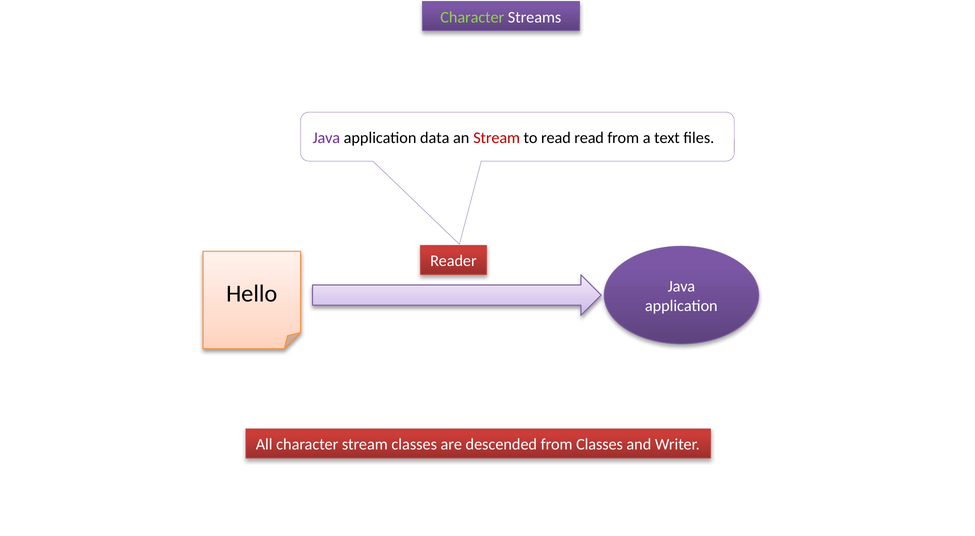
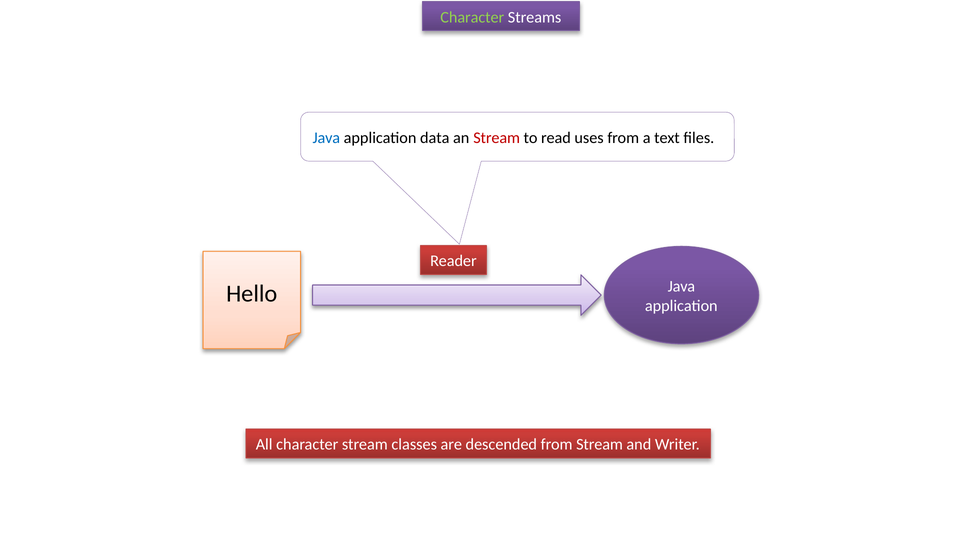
Java colour: purple -> blue (326, 138)
read read: read -> uses (589, 138)
from Classes: Classes -> Stream (600, 445)
